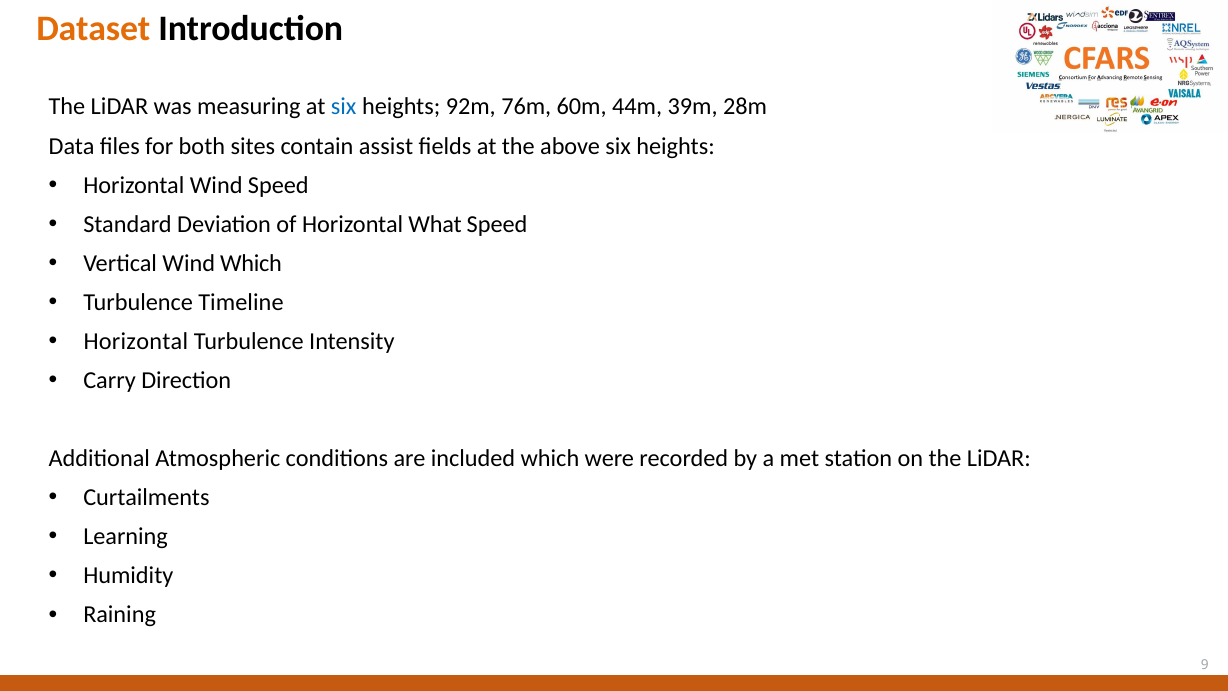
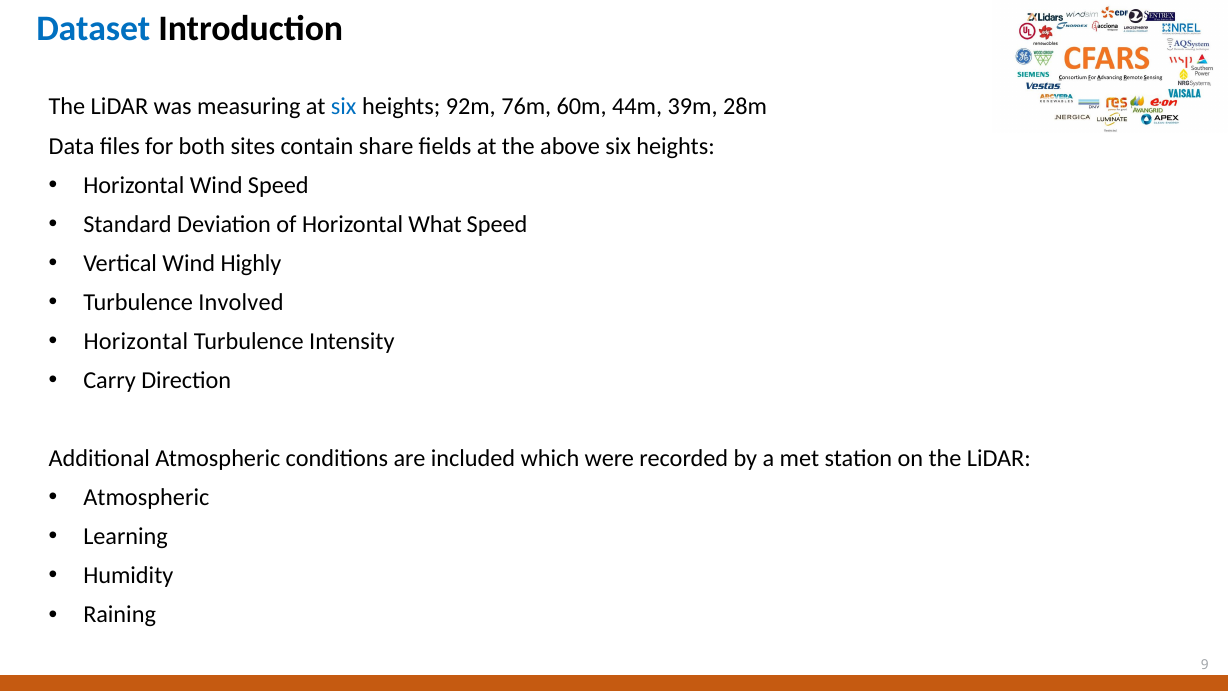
Dataset colour: orange -> blue (93, 28)
assist: assist -> share (386, 146)
Wind Which: Which -> Highly (251, 263)
Timeline: Timeline -> Involved (241, 302)
Curtailments: Curtailments -> Atmospheric (146, 497)
